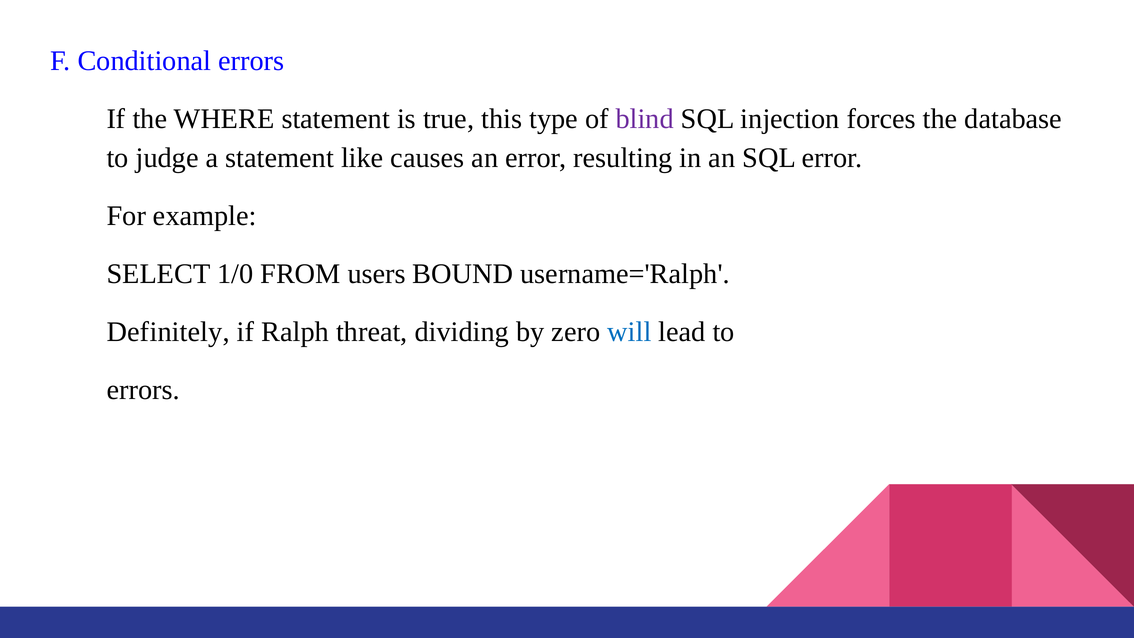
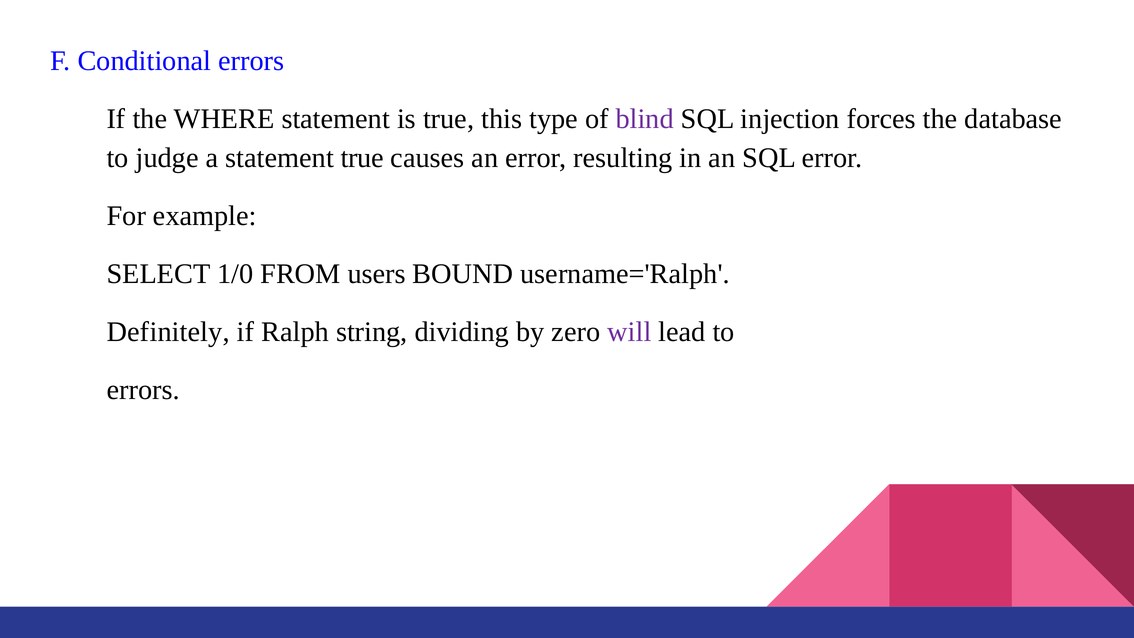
statement like: like -> true (362, 158)
threat: threat -> string (372, 332)
will colour: blue -> purple (629, 332)
